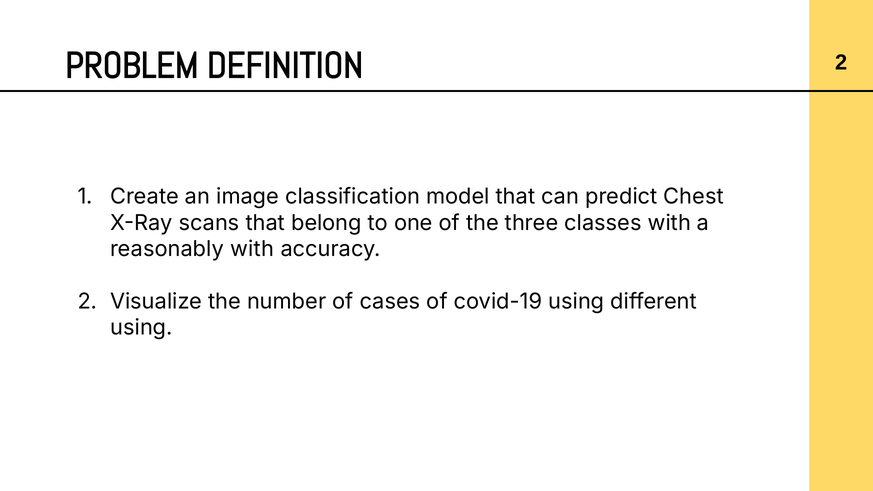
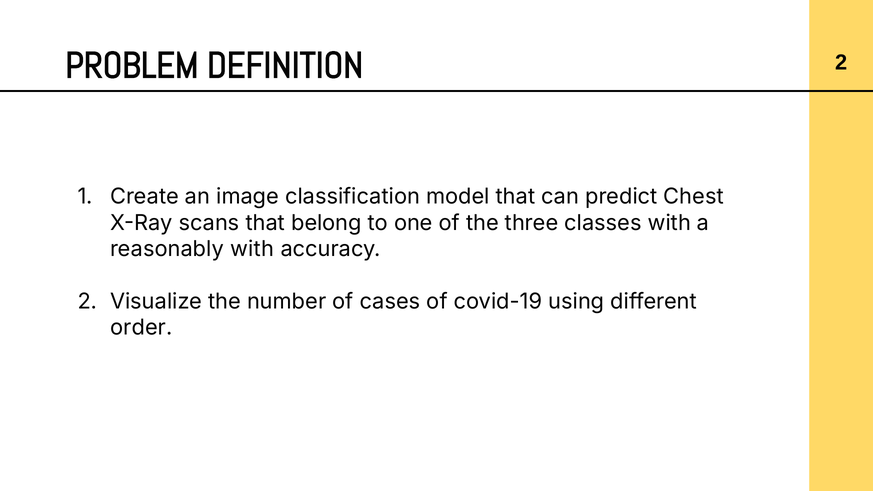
using: using -> order (141, 328)
